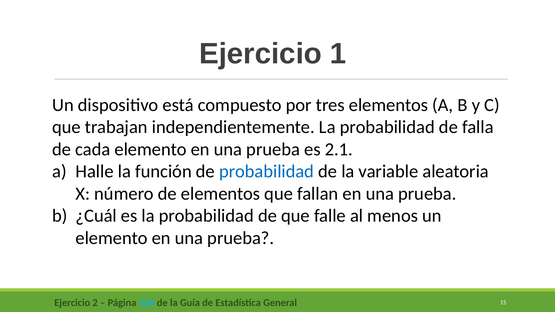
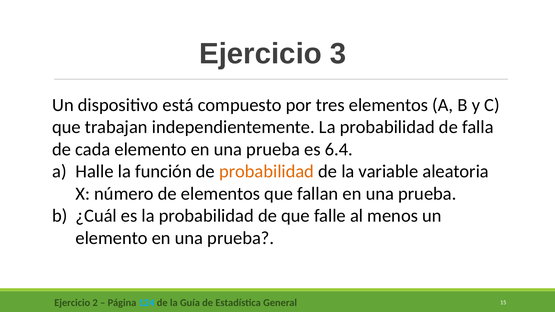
1: 1 -> 3 (338, 54)
2.1: 2.1 -> 6.4 (339, 149)
probabilidad colour: blue -> orange (267, 172)
